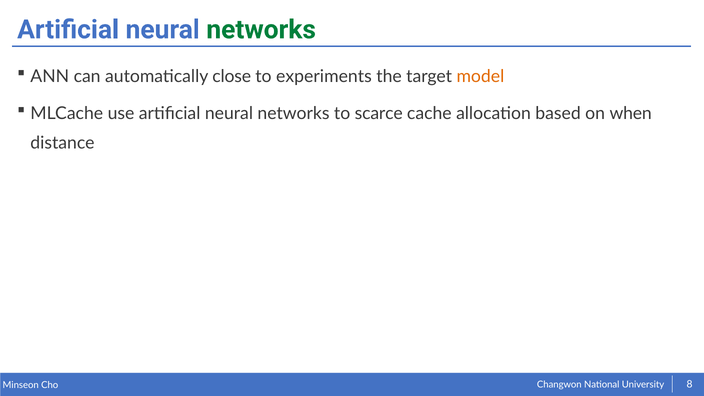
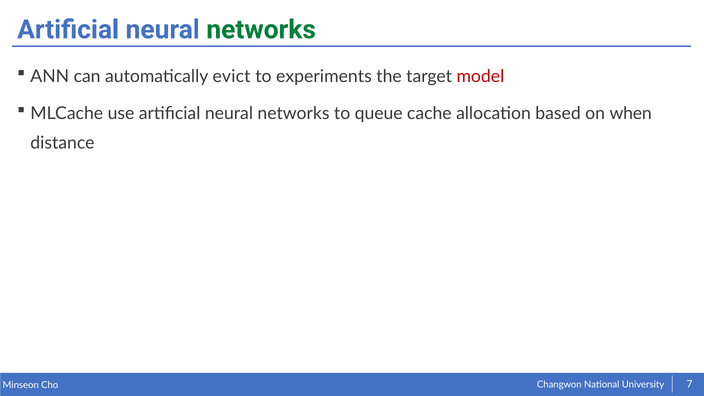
close: close -> evict (232, 76)
model colour: orange -> red (480, 76)
scarce: scarce -> queue (379, 113)
8: 8 -> 7 (690, 385)
